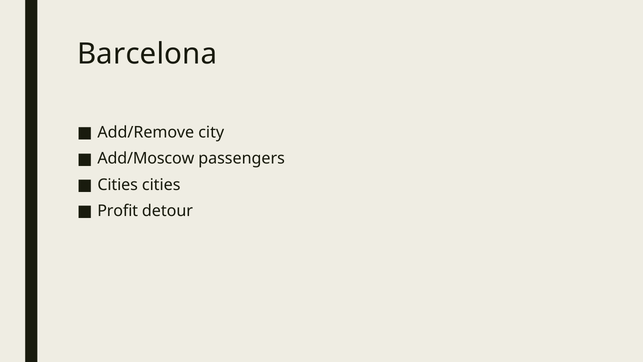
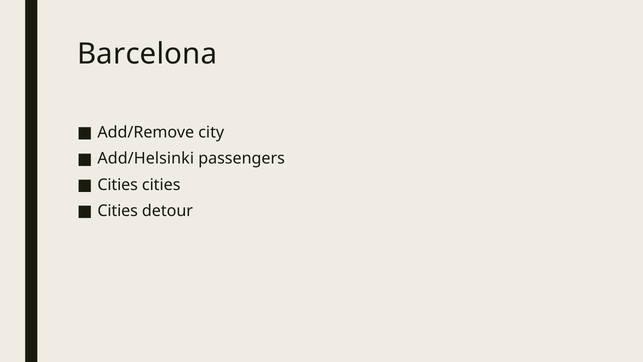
Add/Moscow: Add/Moscow -> Add/Helsinki (146, 158)
Profit: Profit -> Cities (118, 211)
